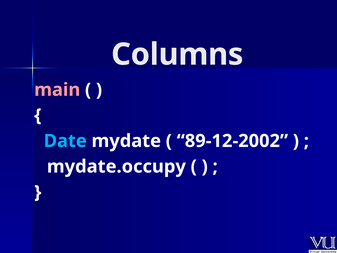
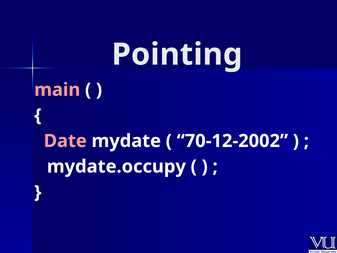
Columns: Columns -> Pointing (177, 54)
Date colour: light blue -> pink (65, 141)
89-12-2002: 89-12-2002 -> 70-12-2002 (232, 141)
